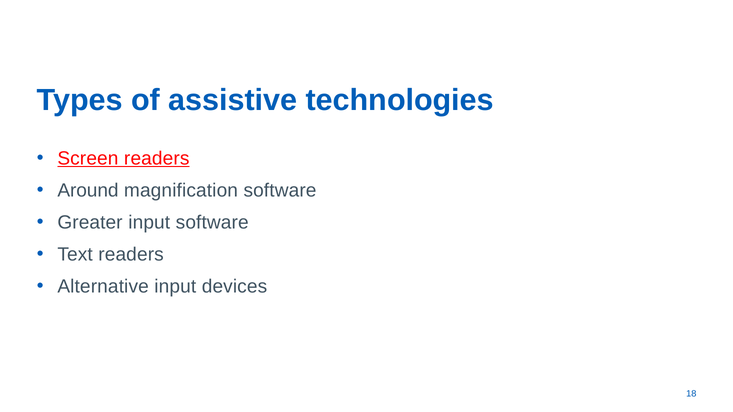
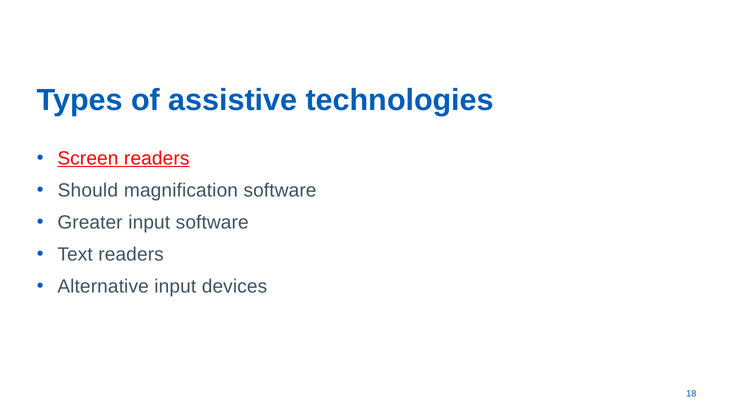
Around: Around -> Should (88, 190)
